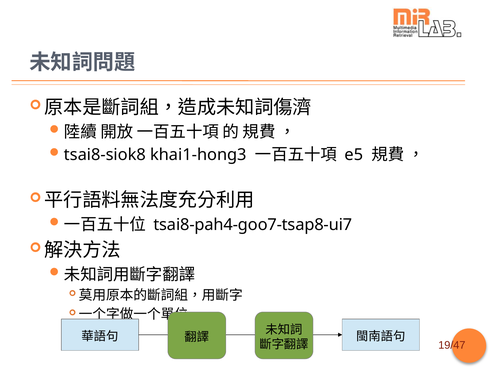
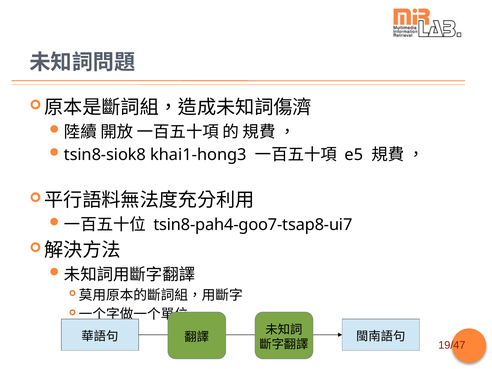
tsai8-siok8: tsai8-siok8 -> tsin8-siok8 (105, 155)
tsai8-pah4-goo7-tsap8-ui7: tsai8-pah4-goo7-tsap8-ui7 -> tsin8-pah4-goo7-tsap8-ui7 (253, 225)
